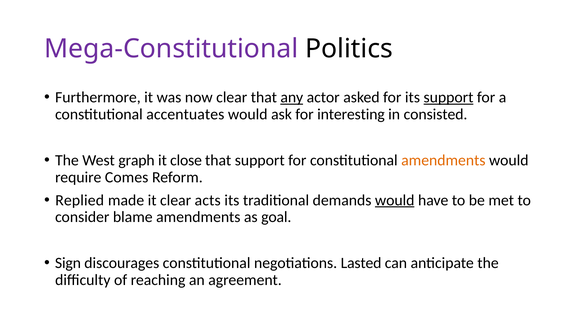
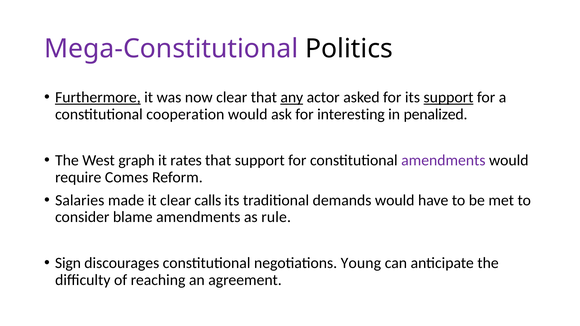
Furthermore underline: none -> present (98, 97)
accentuates: accentuates -> cooperation (185, 114)
consisted: consisted -> penalized (436, 114)
close: close -> rates (186, 160)
amendments colour: orange -> purple (443, 160)
Replied: Replied -> Salaries (80, 200)
acts: acts -> calls (208, 200)
would underline: present -> none (395, 200)
goal: goal -> rule (276, 217)
Lasted: Lasted -> Young (361, 263)
